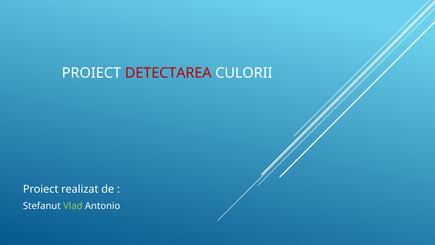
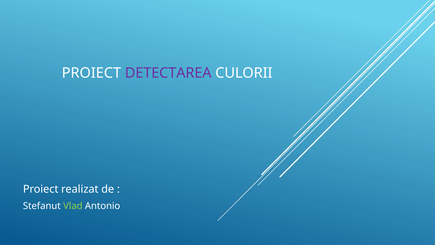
DETECTAREA colour: red -> purple (168, 73)
